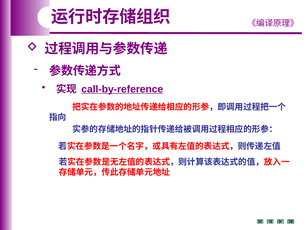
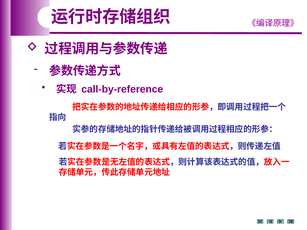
call-by-reference underline: present -> none (122, 89)
